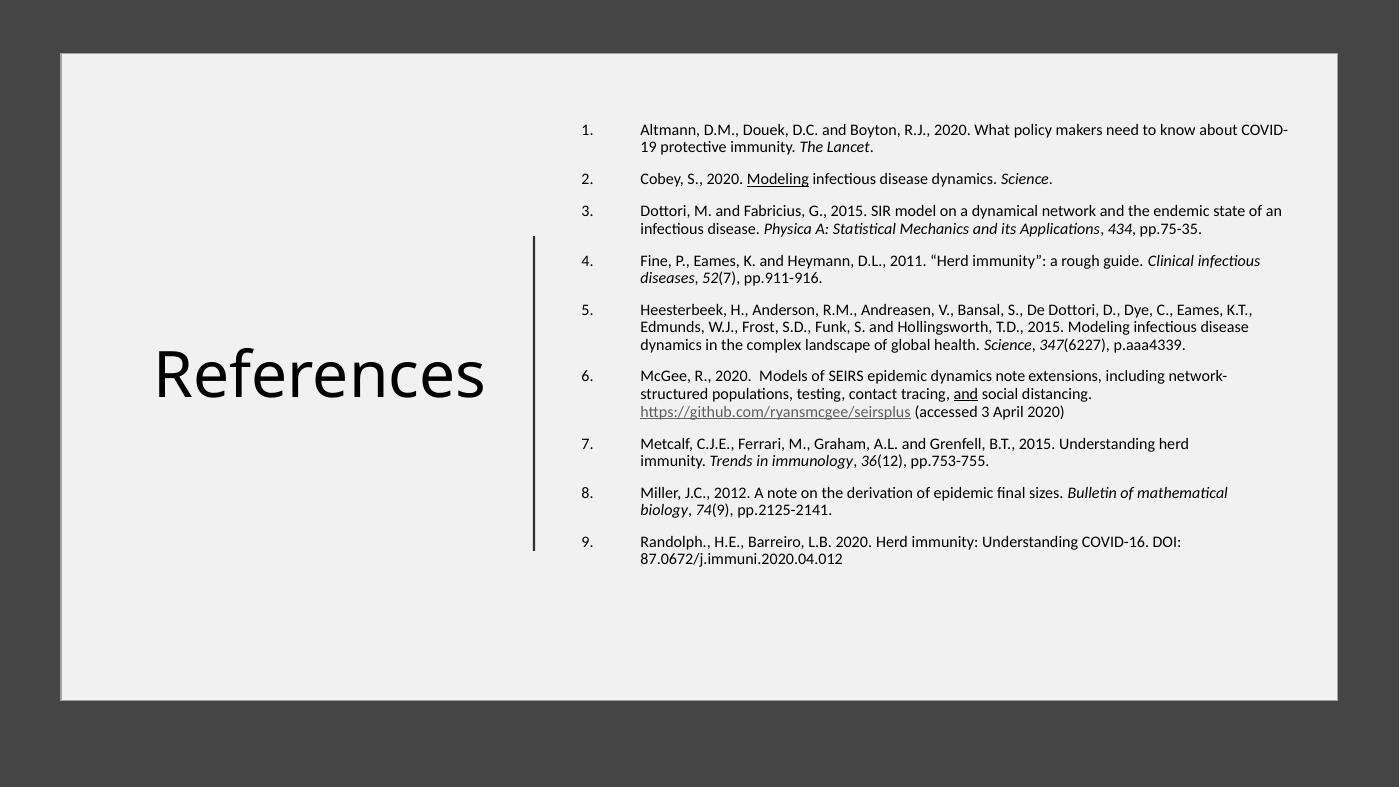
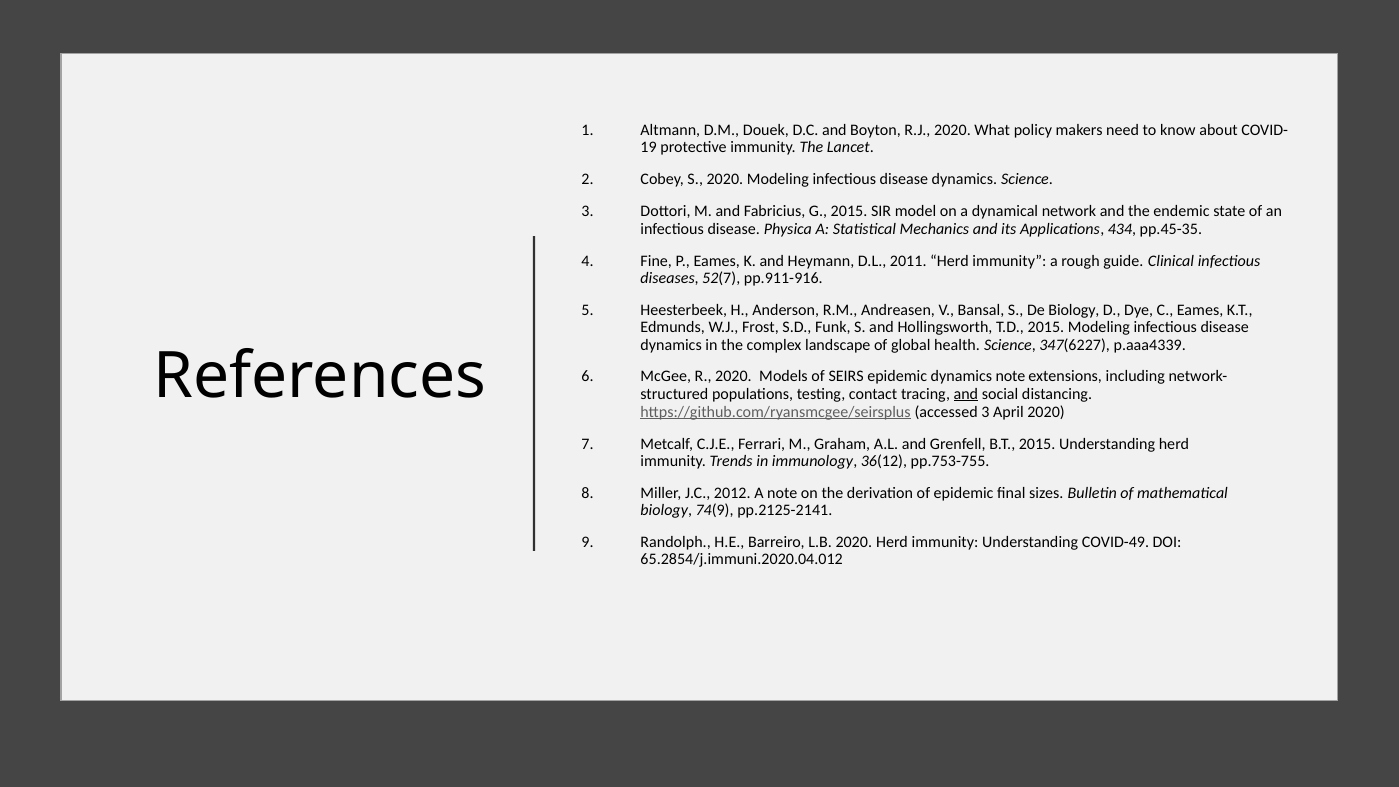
Modeling underline: present -> none (778, 180)
pp.75-35: pp.75-35 -> pp.45-35 (1171, 229)
De Dottori: Dottori -> Biology (1074, 310)
COVID-16: COVID-16 -> COVID-49 (1115, 542)
87.0672/j.immuni.2020.04.012: 87.0672/j.immuni.2020.04.012 -> 65.2854/j.immuni.2020.04.012 (742, 560)
